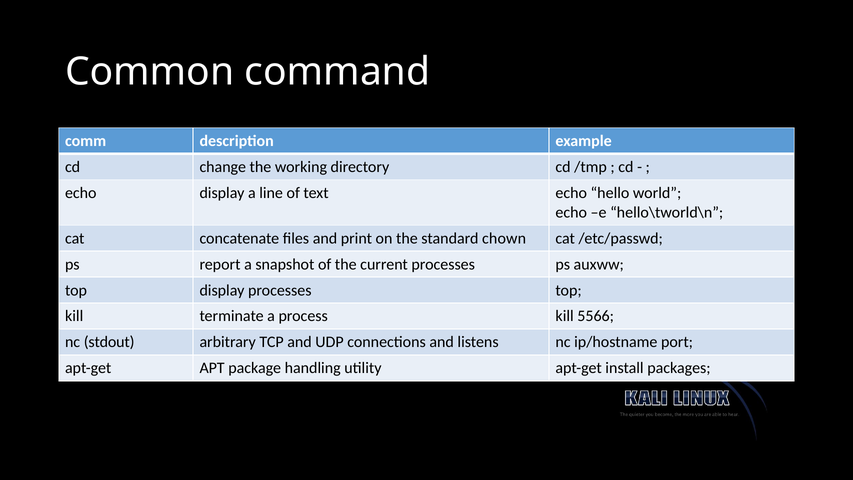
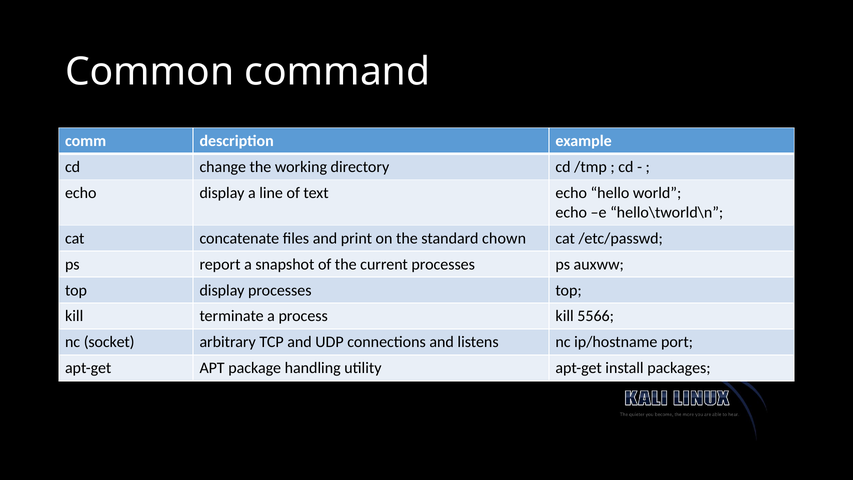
stdout: stdout -> socket (109, 342)
